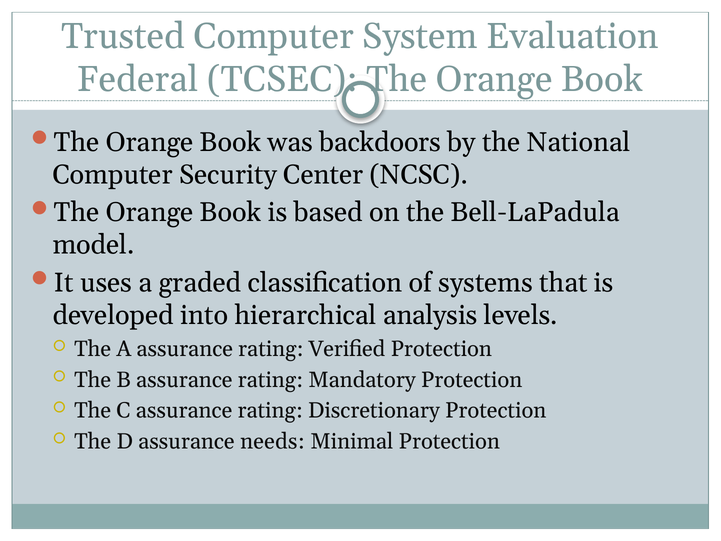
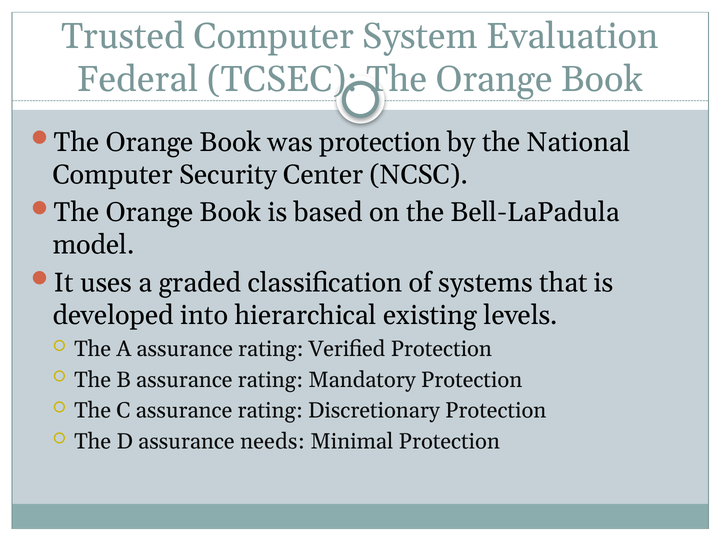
was backdoors: backdoors -> protection (380, 142)
analysis: analysis -> existing (430, 315)
